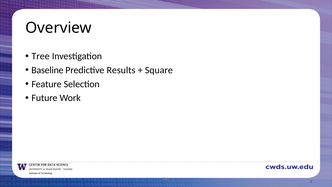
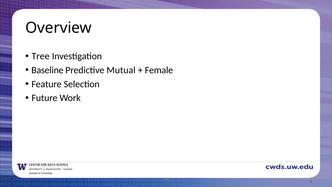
Results: Results -> Mutual (121, 70)
Square: Square -> Female (159, 70)
